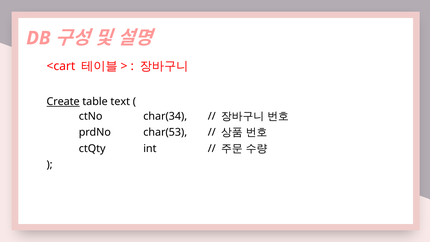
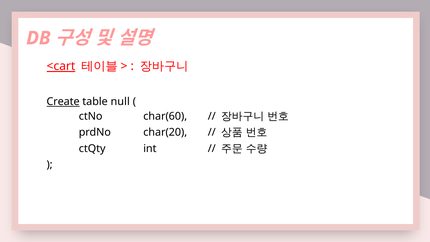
<cart underline: none -> present (61, 66)
text: text -> null (120, 102)
char(34: char(34 -> char(60 (165, 116)
char(53: char(53 -> char(20 (165, 132)
